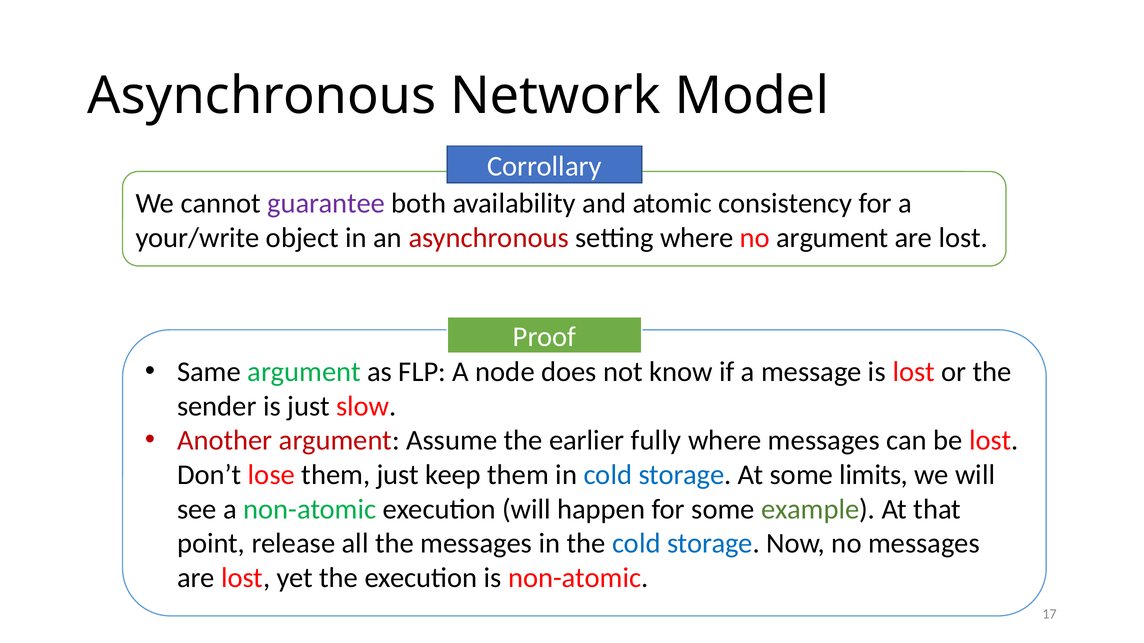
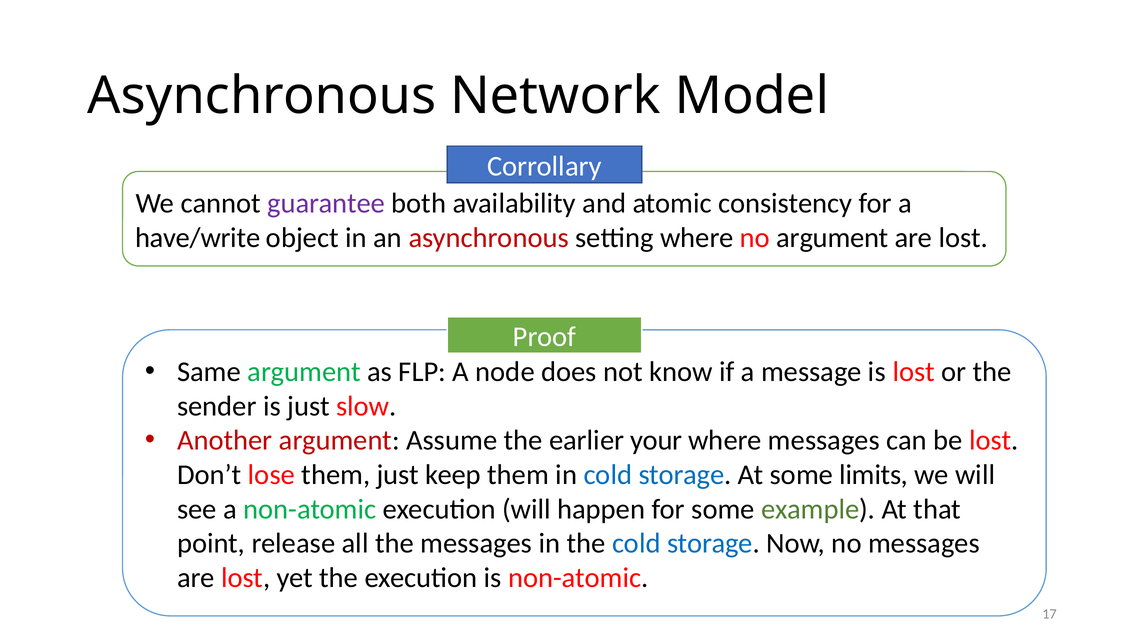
your/write: your/write -> have/write (198, 238)
fully: fully -> your (656, 441)
